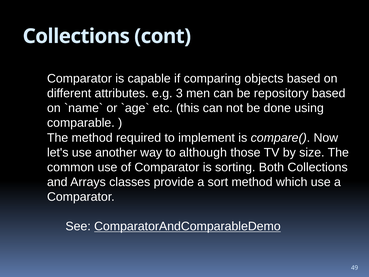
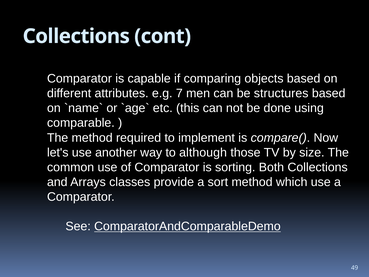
3: 3 -> 7 (179, 93)
repository: repository -> structures (281, 93)
